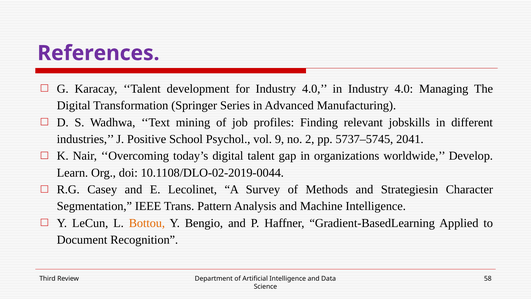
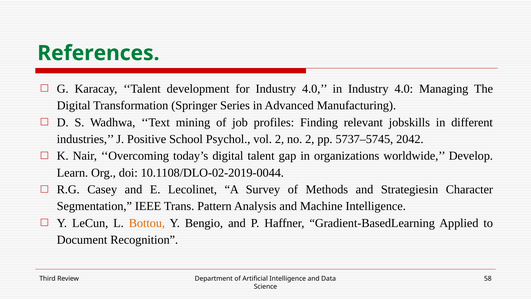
References colour: purple -> green (98, 53)
vol 9: 9 -> 2 (279, 139)
2041: 2041 -> 2042 (410, 139)
